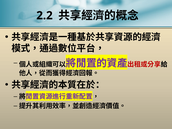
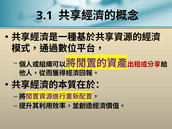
2.2: 2.2 -> 3.1 (44, 16)
